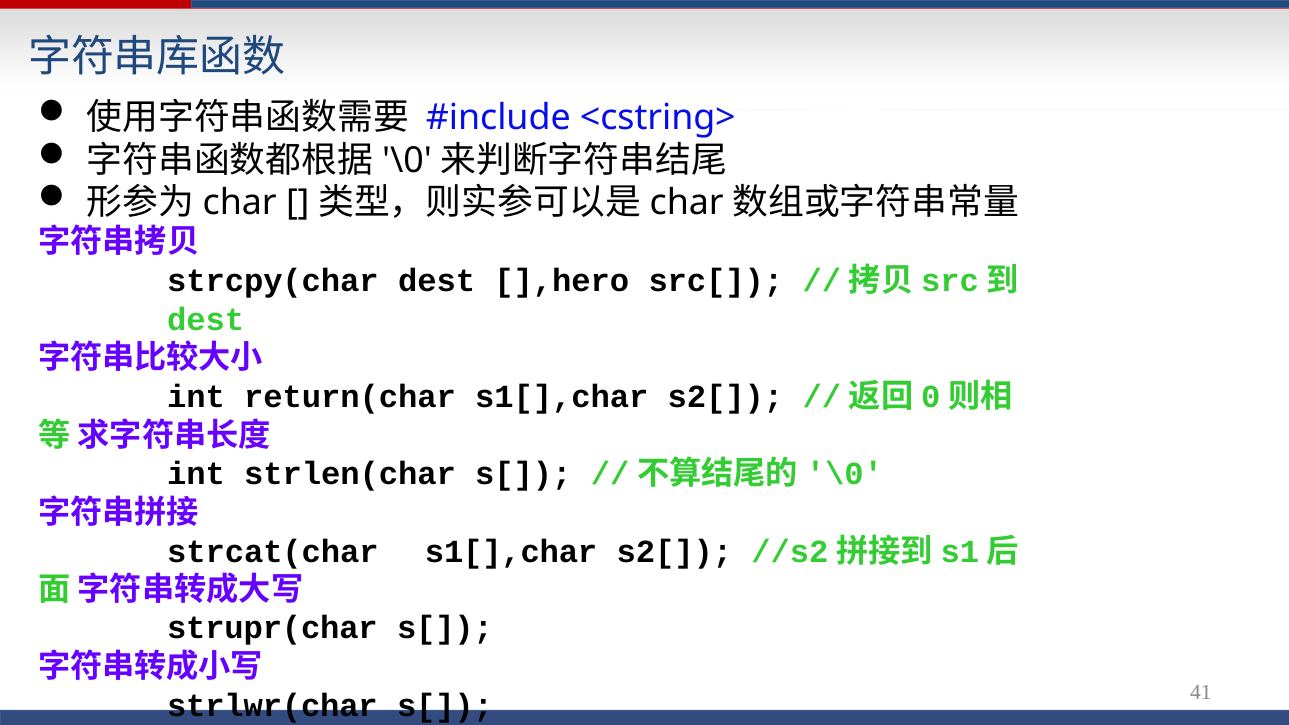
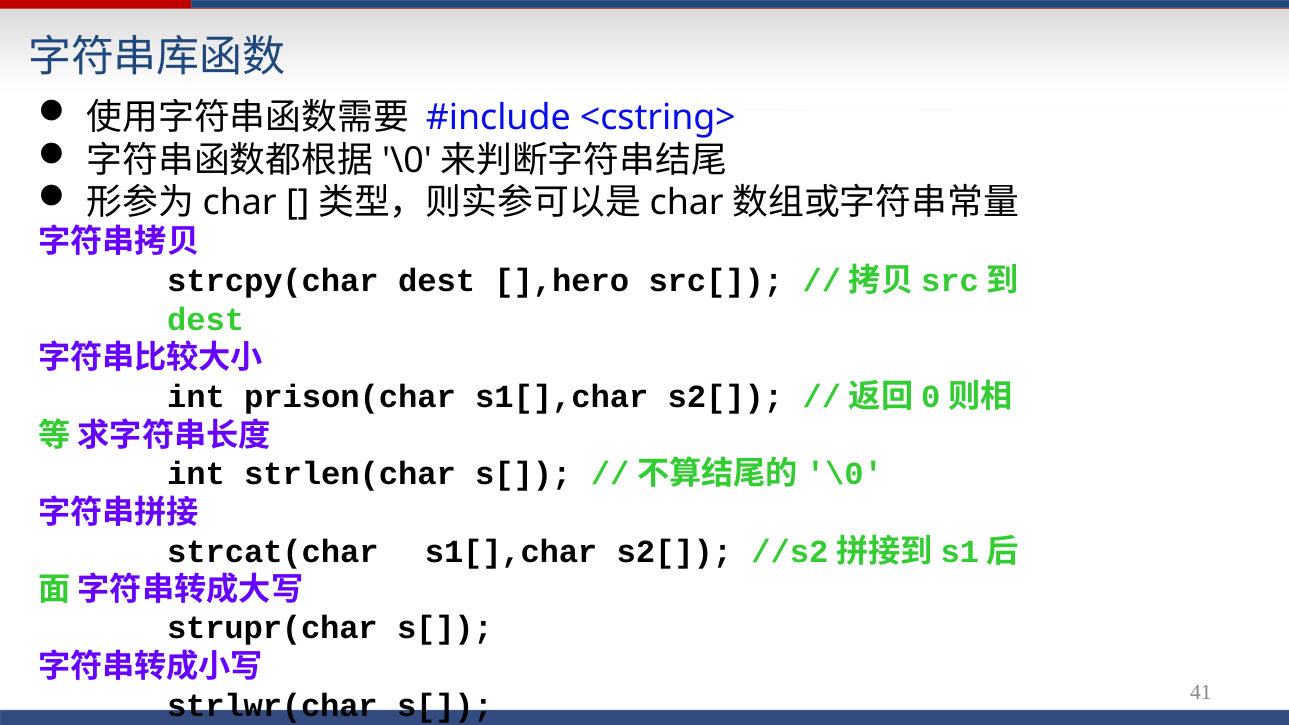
return(char: return(char -> prison(char (350, 397)
